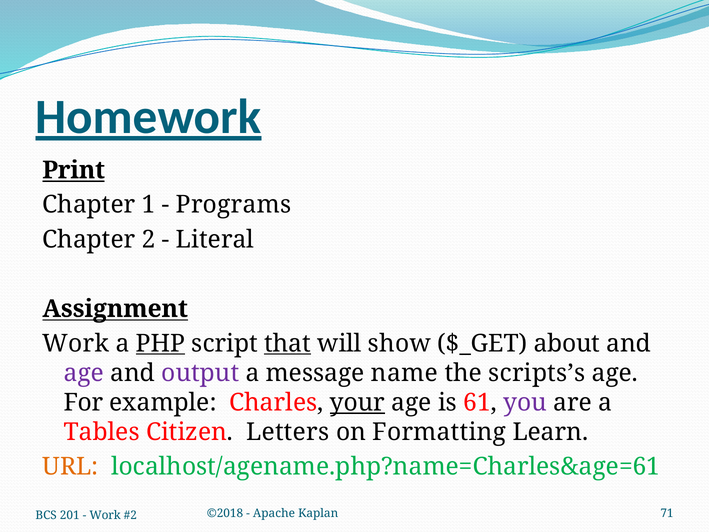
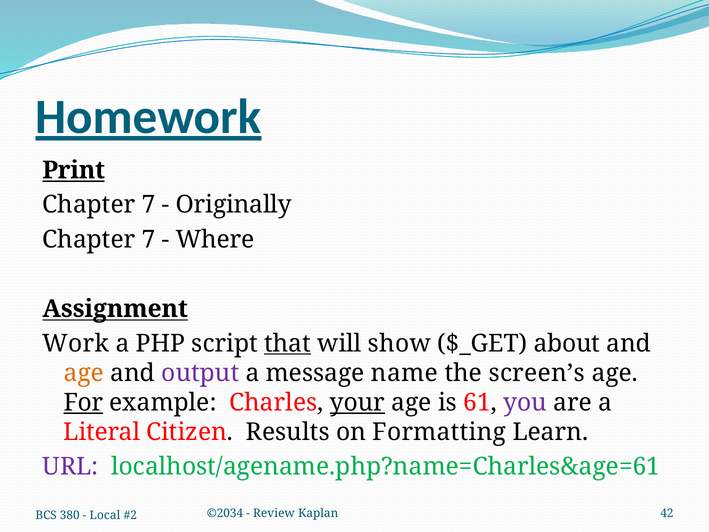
1: 1 -> 7 (149, 205)
Programs: Programs -> Originally (234, 205)
2: 2 -> 7 (149, 239)
Literal: Literal -> Where (215, 239)
PHP underline: present -> none (161, 343)
age colour: purple -> orange (84, 373)
scripts’s: scripts’s -> screen’s (537, 373)
For underline: none -> present (83, 402)
Tables: Tables -> Literal (102, 432)
Letters: Letters -> Results (288, 432)
URL colour: orange -> purple (70, 466)
©2018: ©2018 -> ©2034 (225, 513)
Apache: Apache -> Review (274, 513)
71: 71 -> 42 (667, 513)
201: 201 -> 380 (70, 515)
Work: Work -> Local (105, 515)
